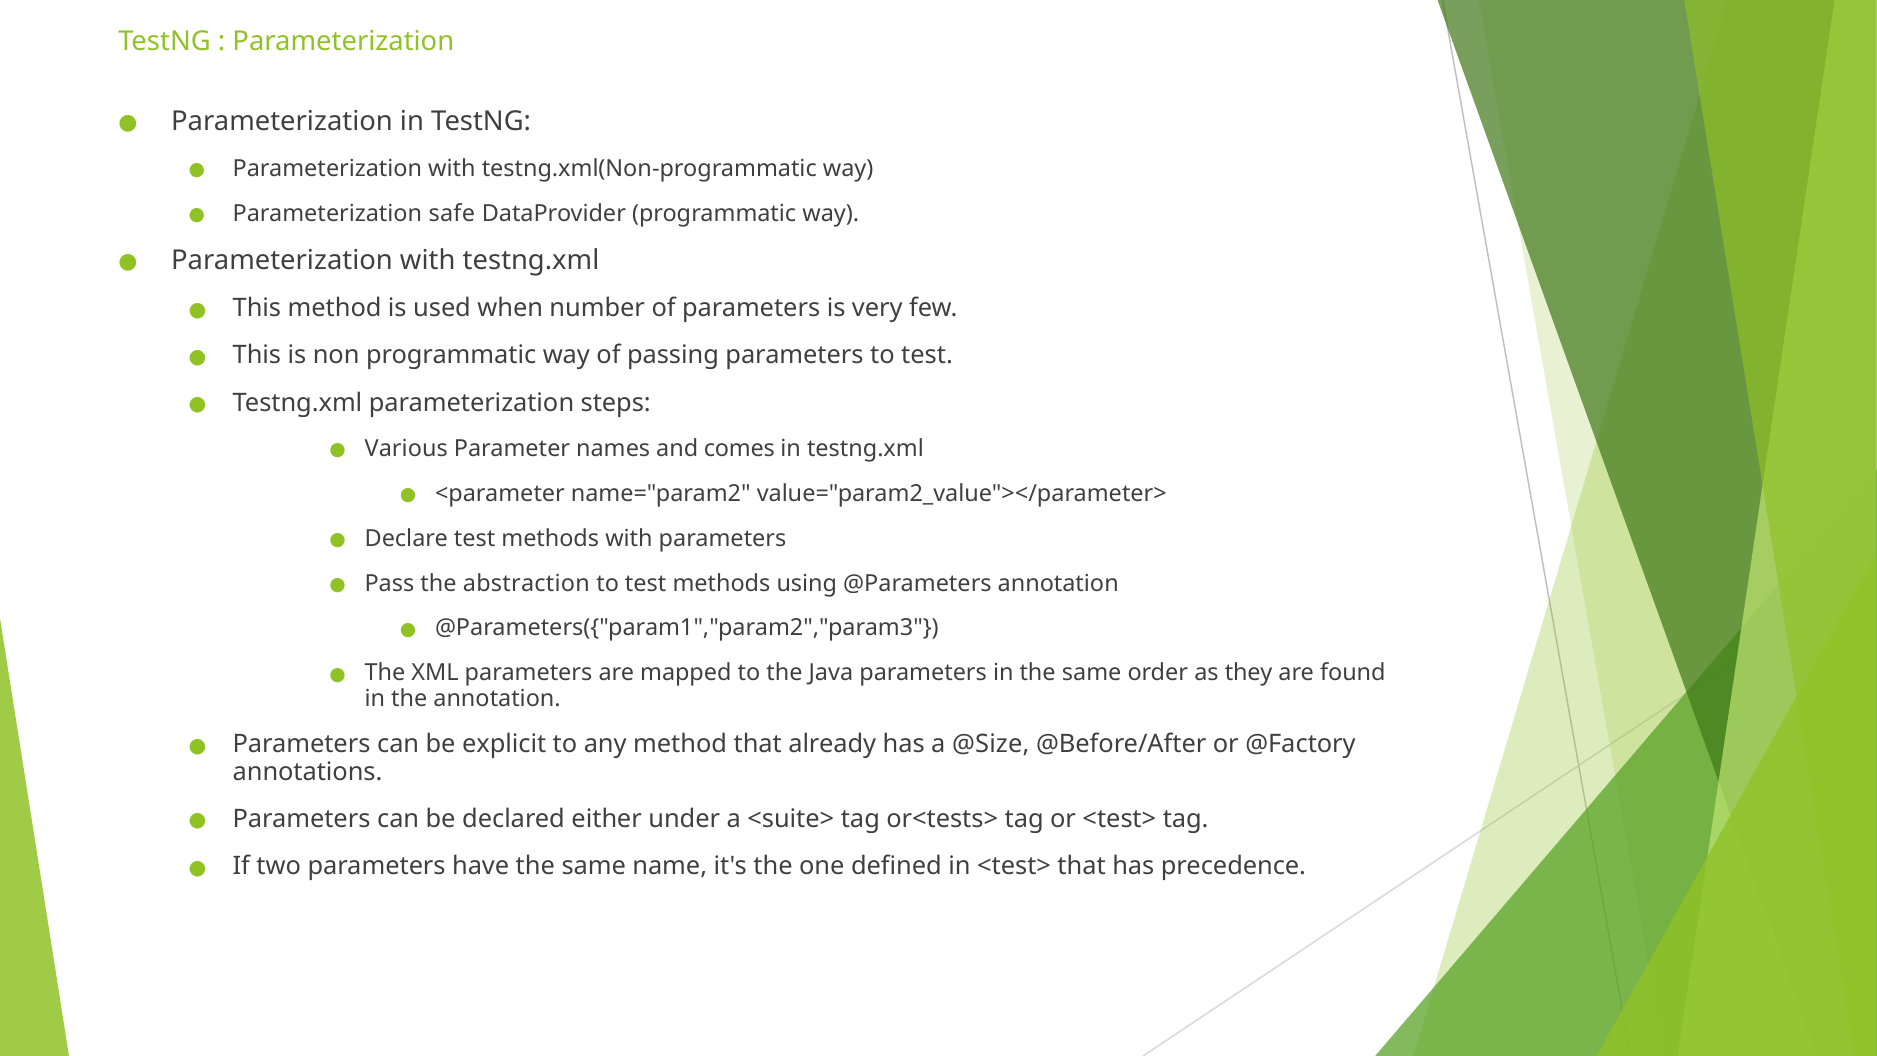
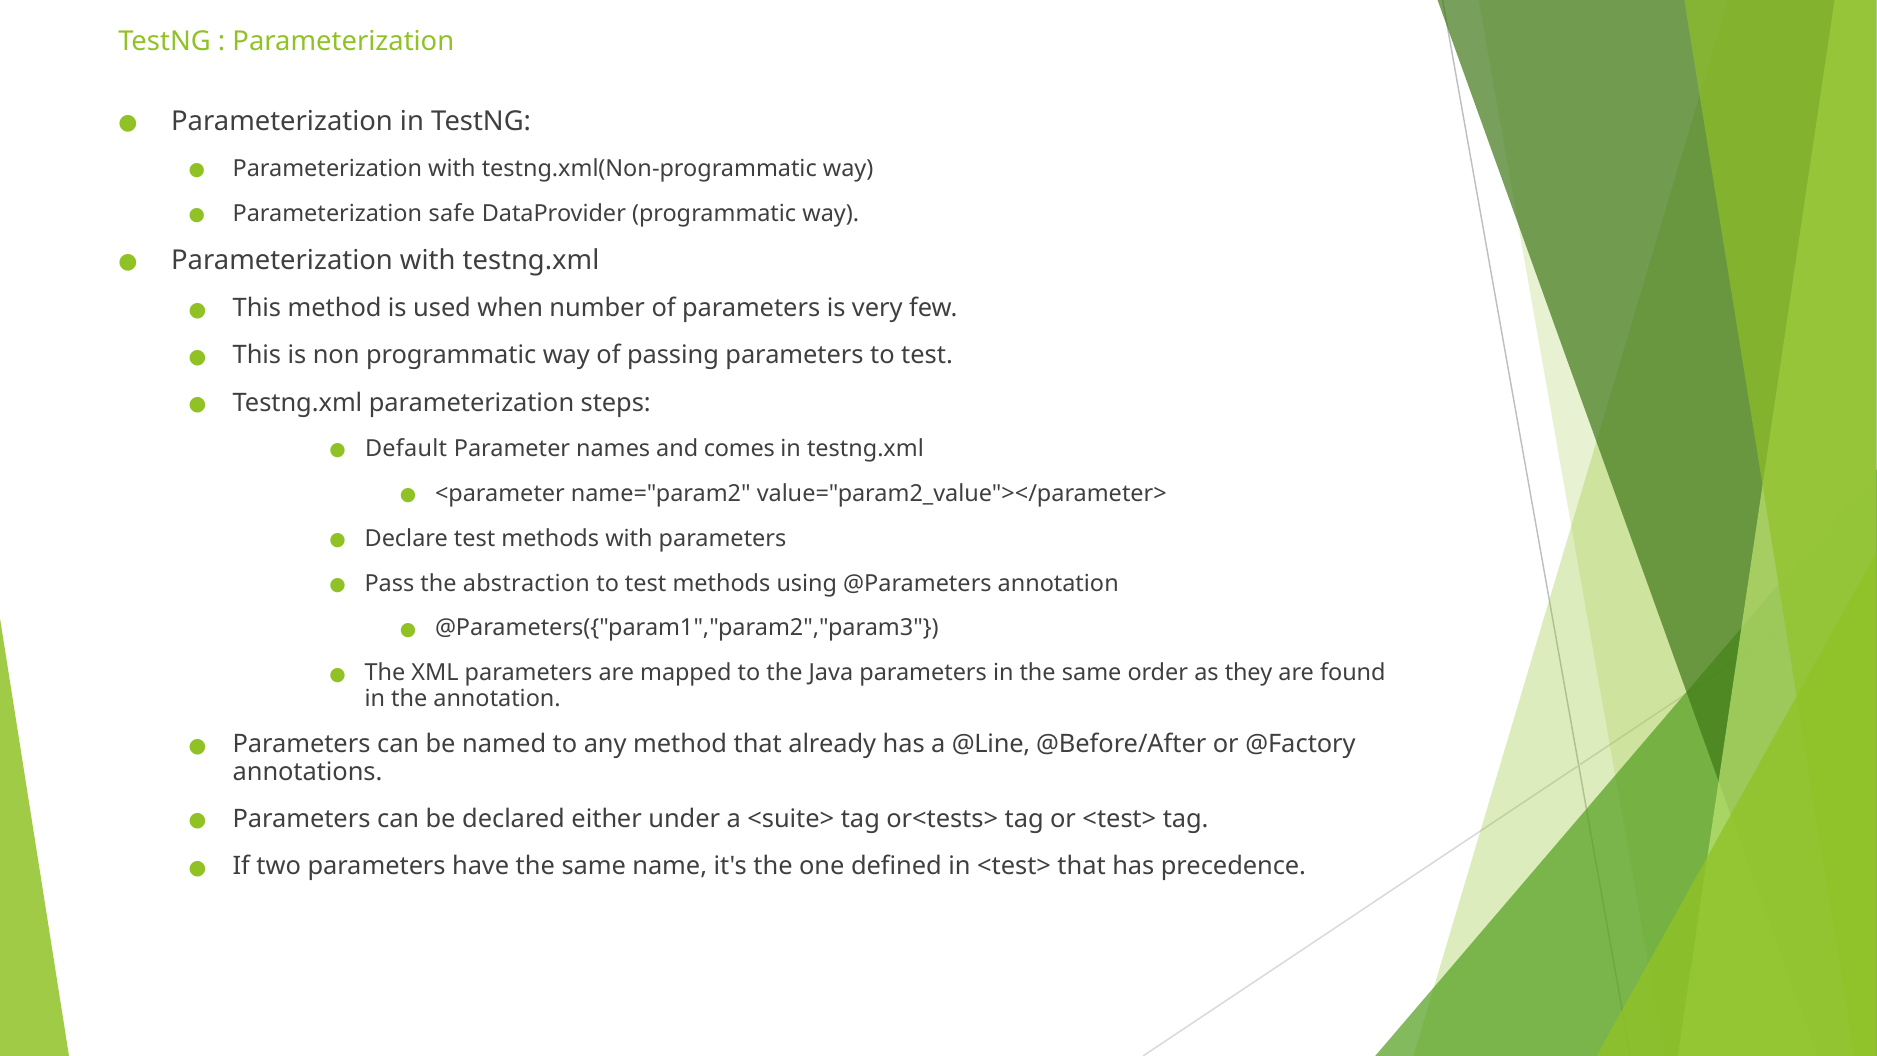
Various: Various -> Default (406, 449)
explicit: explicit -> named (504, 744)
@Size: @Size -> @Line (991, 744)
